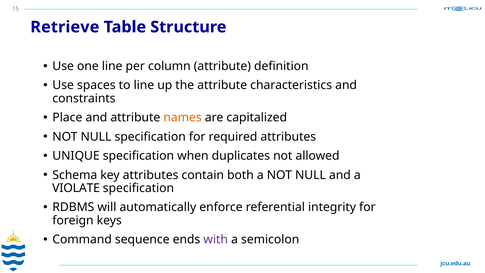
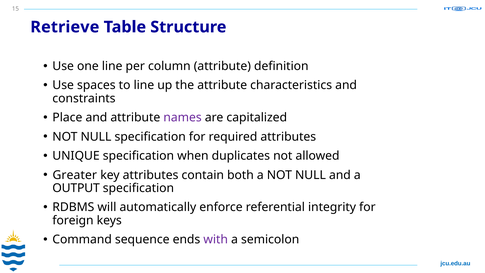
names colour: orange -> purple (183, 117)
Schema: Schema -> Greater (75, 175)
VIOLATE: VIOLATE -> OUTPUT (76, 188)
